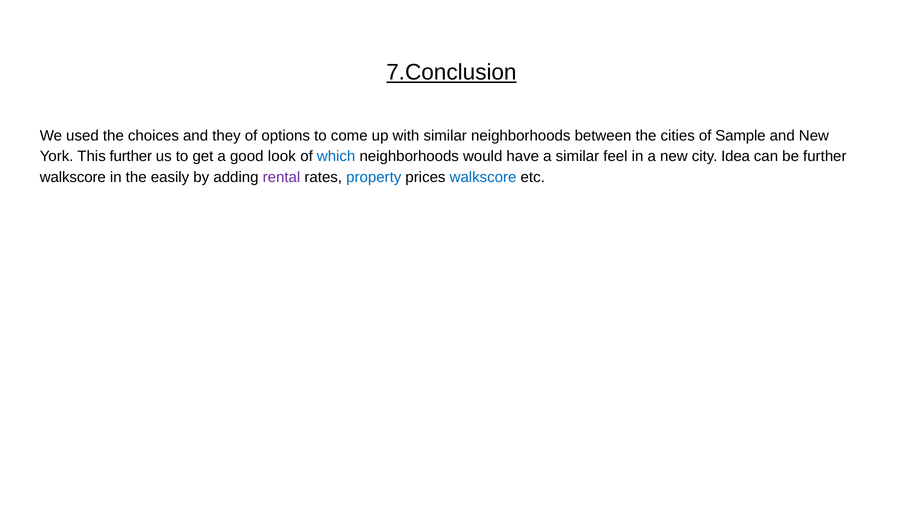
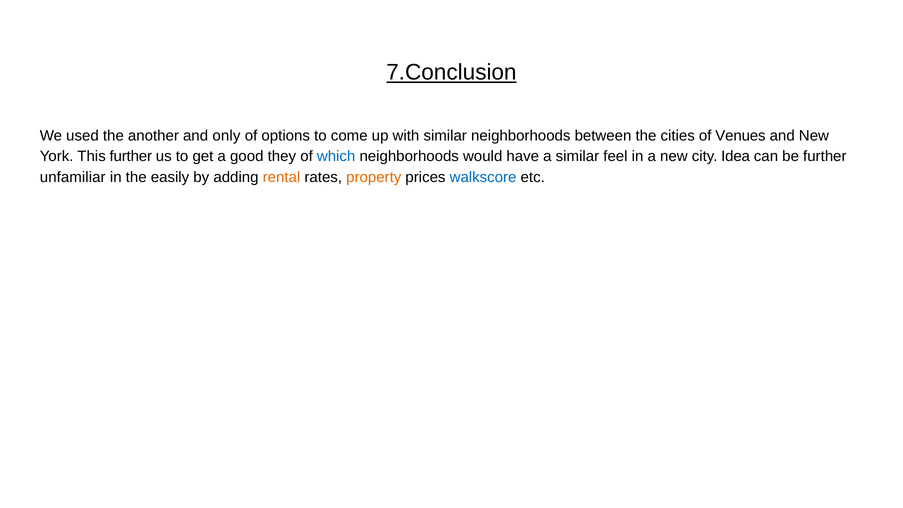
choices: choices -> another (153, 136)
they: they -> only (226, 136)
Sample: Sample -> Venues (740, 136)
look: look -> they (282, 156)
walkscore: walkscore -> unfamiliar (73, 177)
rental colour: purple -> orange (281, 177)
property colour: blue -> orange (374, 177)
